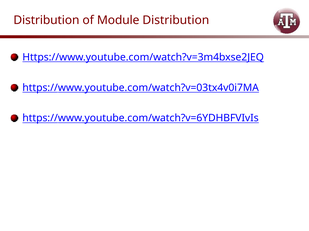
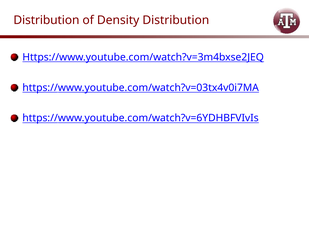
Module: Module -> Density (118, 20)
